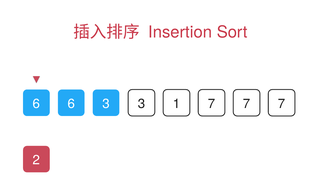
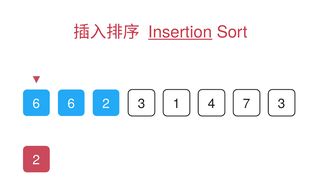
Insertion underline: none -> present (180, 32)
3: 3 -> 2 (106, 104)
1 7: 7 -> 4 (212, 104)
7: 7 -> 3 (282, 104)
